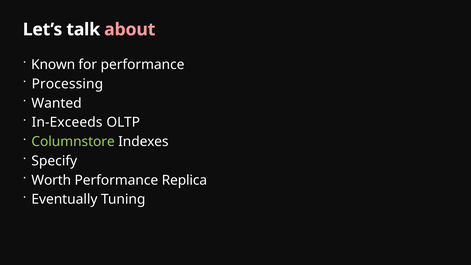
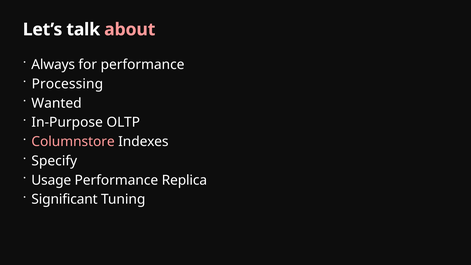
Known: Known -> Always (53, 65)
In-Exceeds: In-Exceeds -> In-Purpose (67, 122)
Columnstore colour: light green -> pink (73, 142)
Worth: Worth -> Usage (51, 180)
Eventually: Eventually -> Significant (65, 199)
